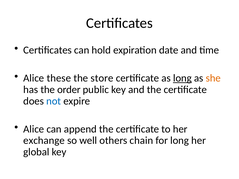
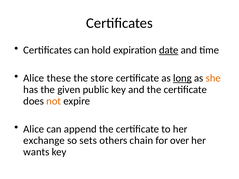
date underline: none -> present (169, 50)
order: order -> given (69, 90)
not colour: blue -> orange (54, 101)
well: well -> sets (88, 141)
for long: long -> over (180, 141)
global: global -> wants (36, 152)
